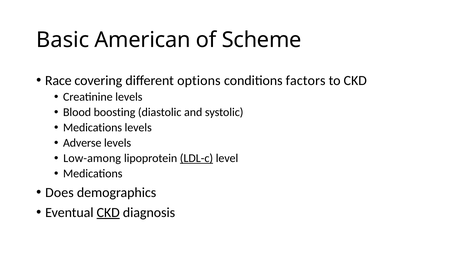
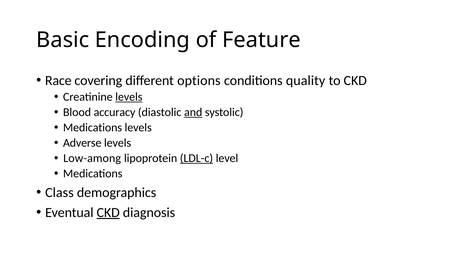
American: American -> Encoding (142, 40)
Scheme: Scheme -> Feature (261, 40)
factors: factors -> quality (306, 80)
levels underline: none -> present (129, 97)
boosting: boosting -> accuracy (115, 112)
and underline: none -> present (193, 112)
Does: Does -> Class (59, 192)
